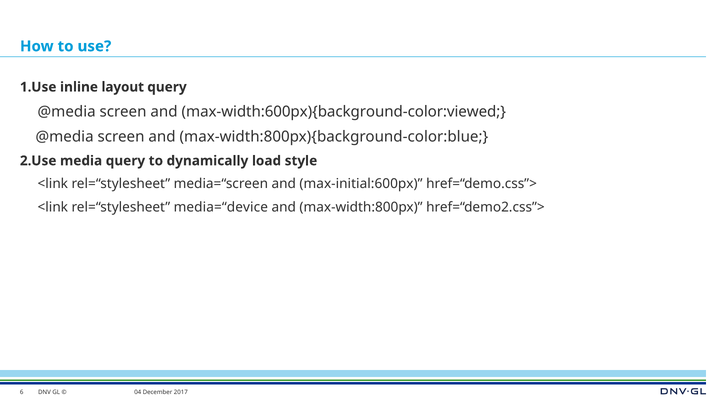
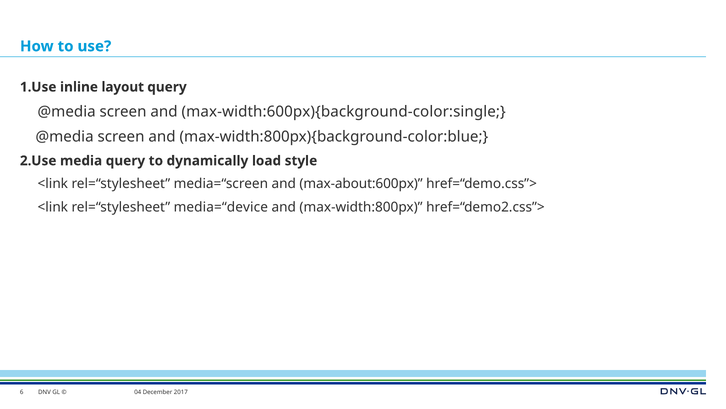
max-width:600px){background-color:viewed: max-width:600px){background-color:viewed -> max-width:600px){background-color:single (344, 111)
max-initial:600px: max-initial:600px -> max-about:600px (361, 184)
